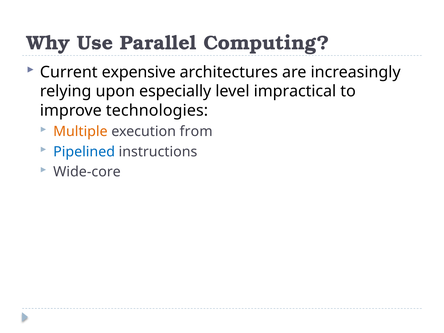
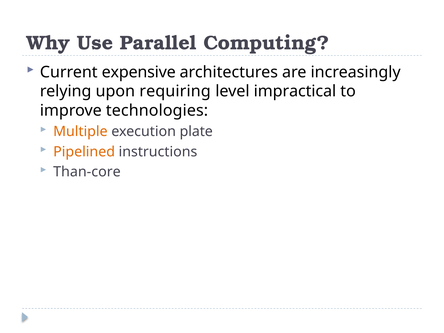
especially: especially -> requiring (175, 91)
from: from -> plate (196, 132)
Pipelined colour: blue -> orange (84, 152)
Wide-core: Wide-core -> Than-core (87, 172)
